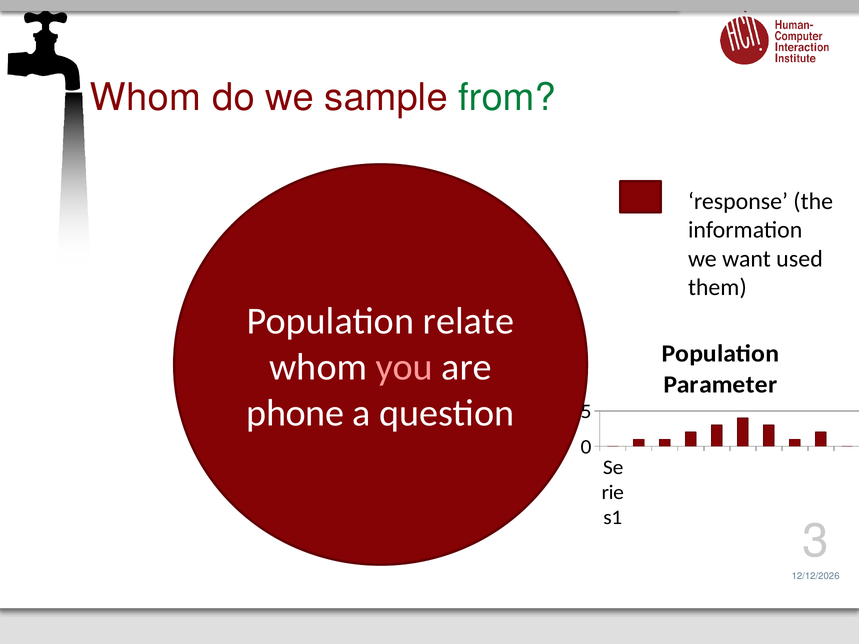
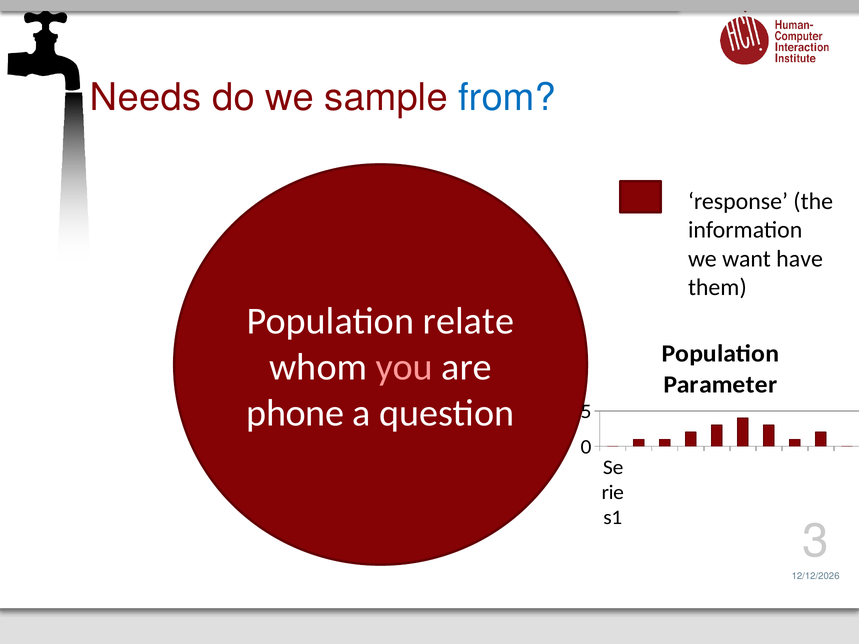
Whom: Whom -> Needs (145, 98)
from colour: green -> blue (507, 98)
used: used -> have (800, 259)
